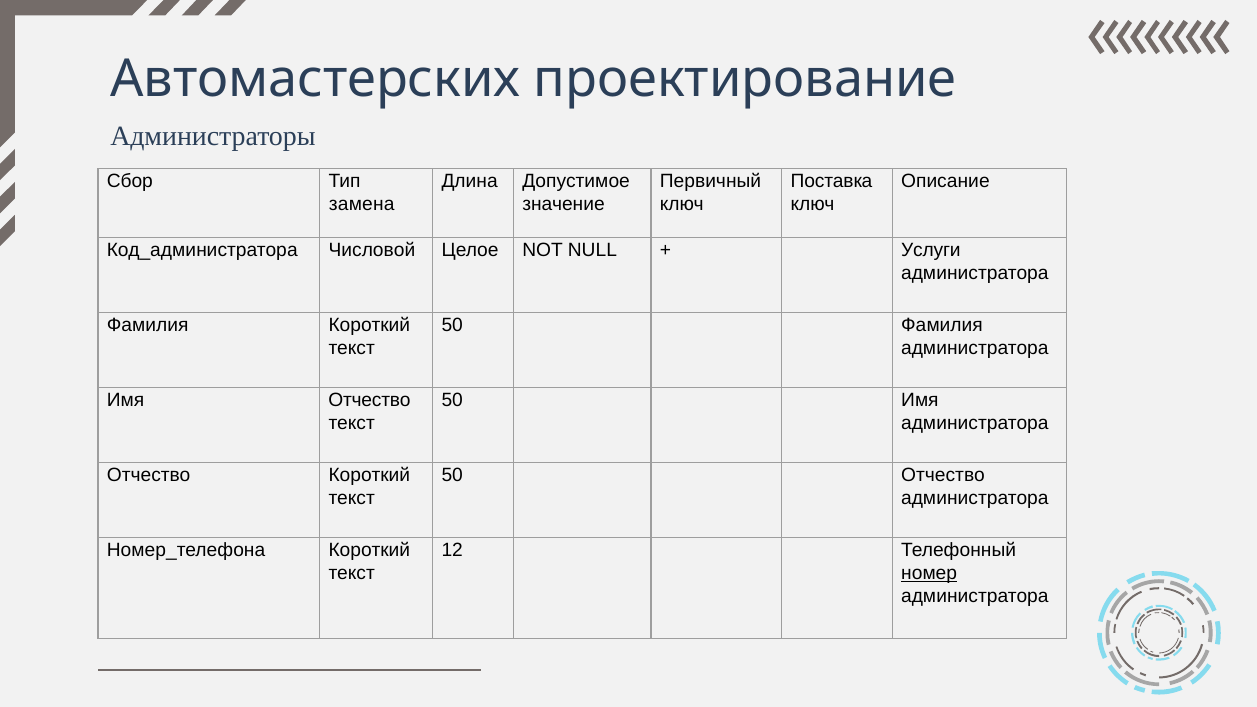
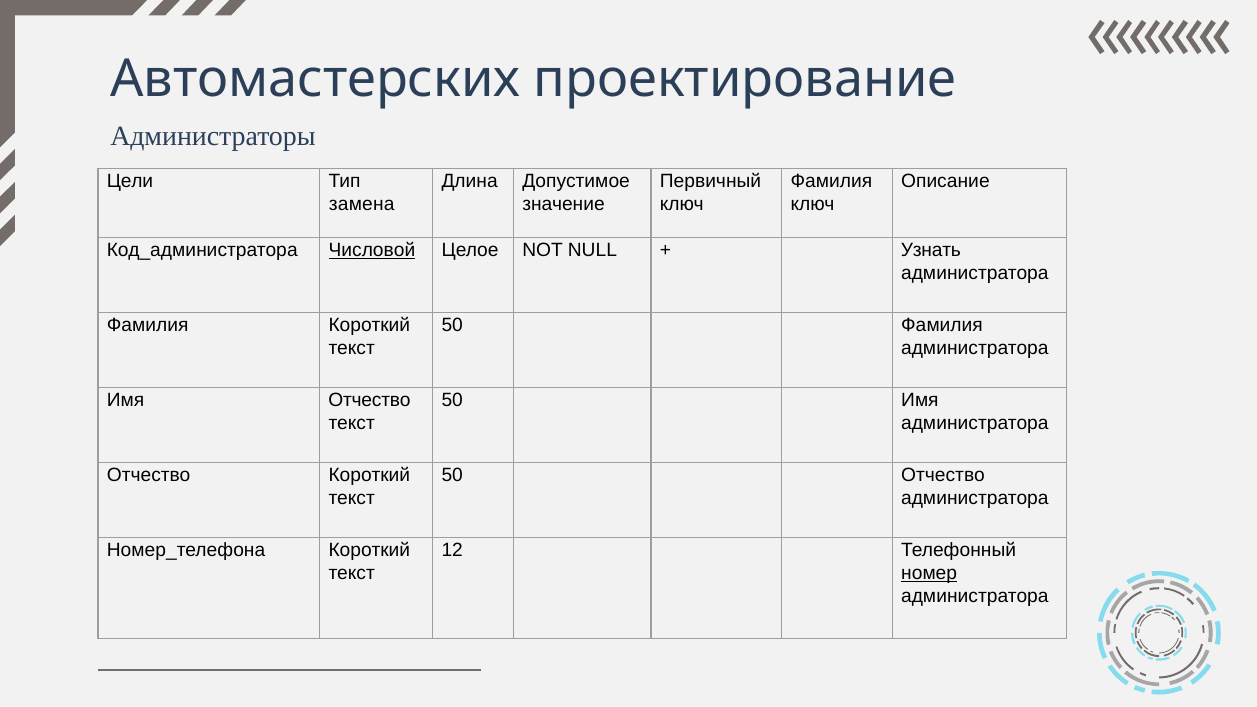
Сбор: Сбор -> Цели (130, 181)
Поставка: Поставка -> Фамилия (831, 181)
Числовой underline: none -> present (372, 250)
Услуги: Услуги -> Узнать (931, 250)
